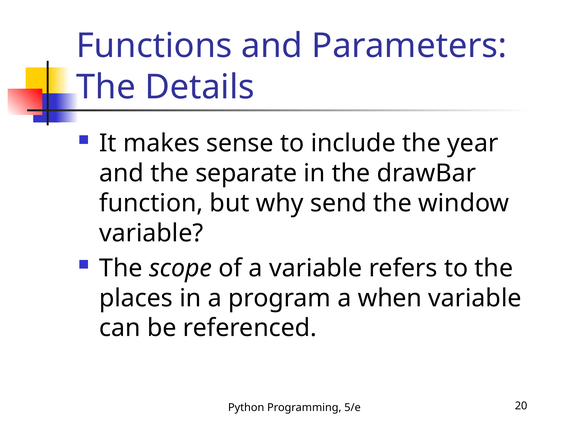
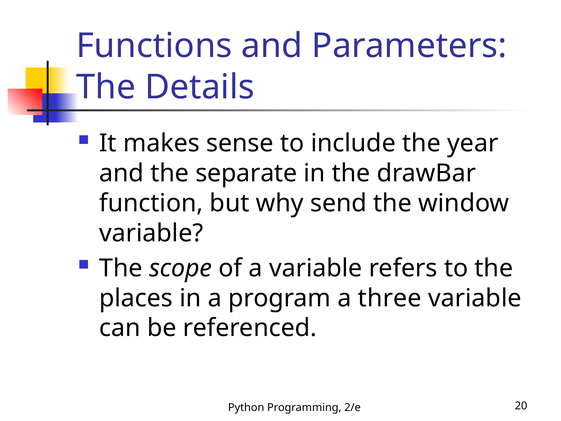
when: when -> three (390, 298)
5/e: 5/e -> 2/e (353, 407)
